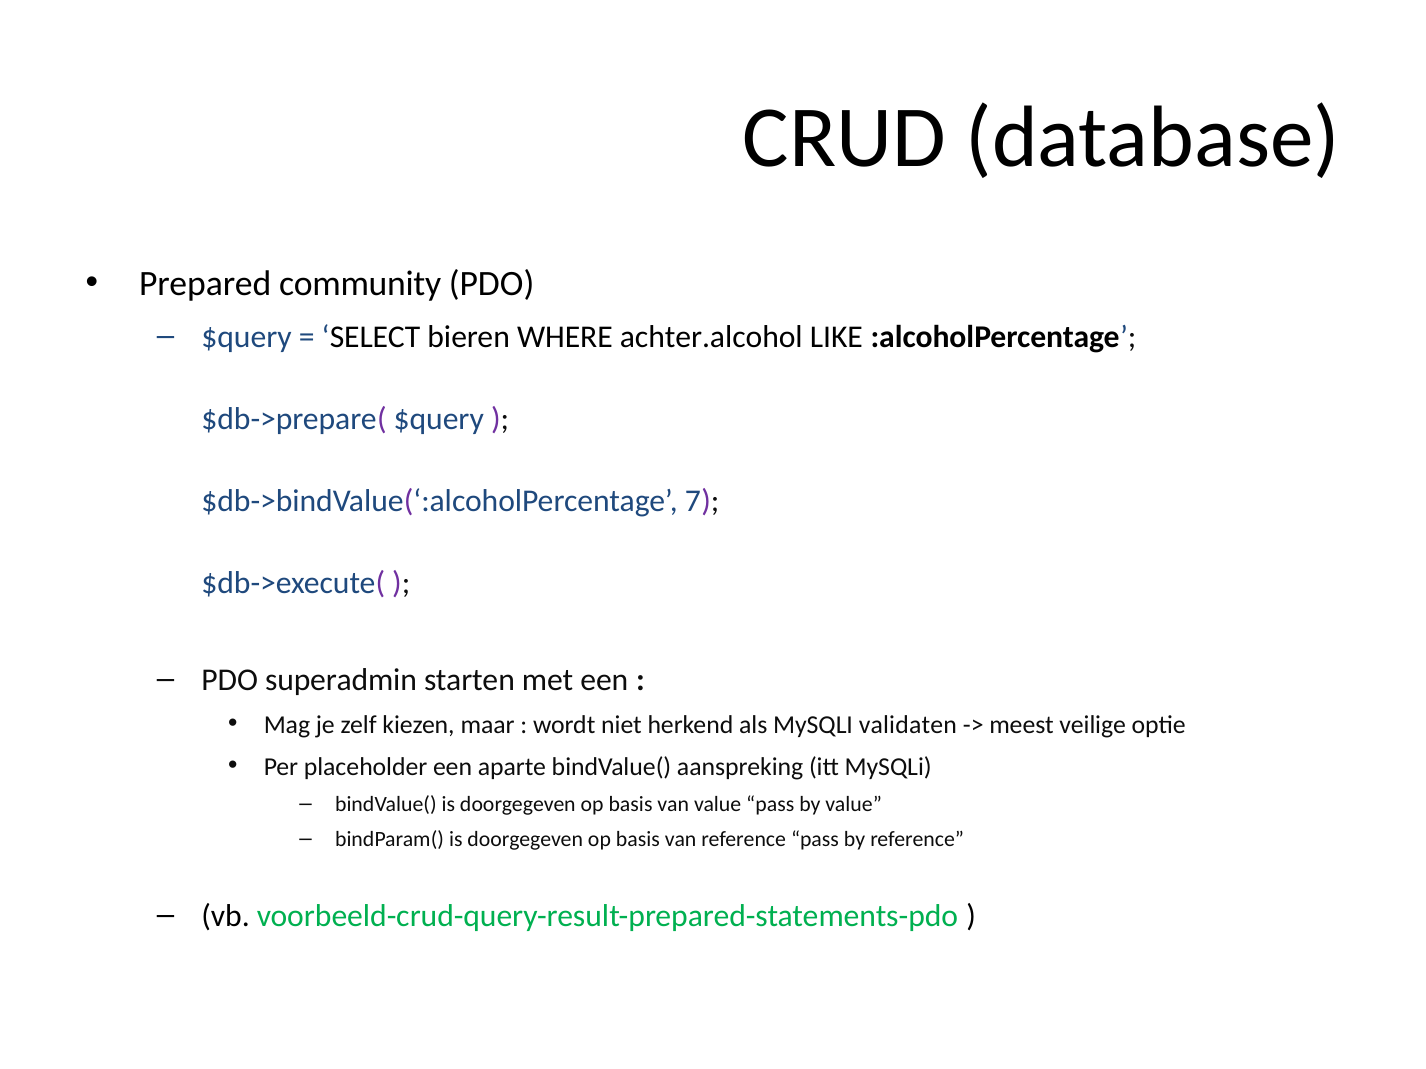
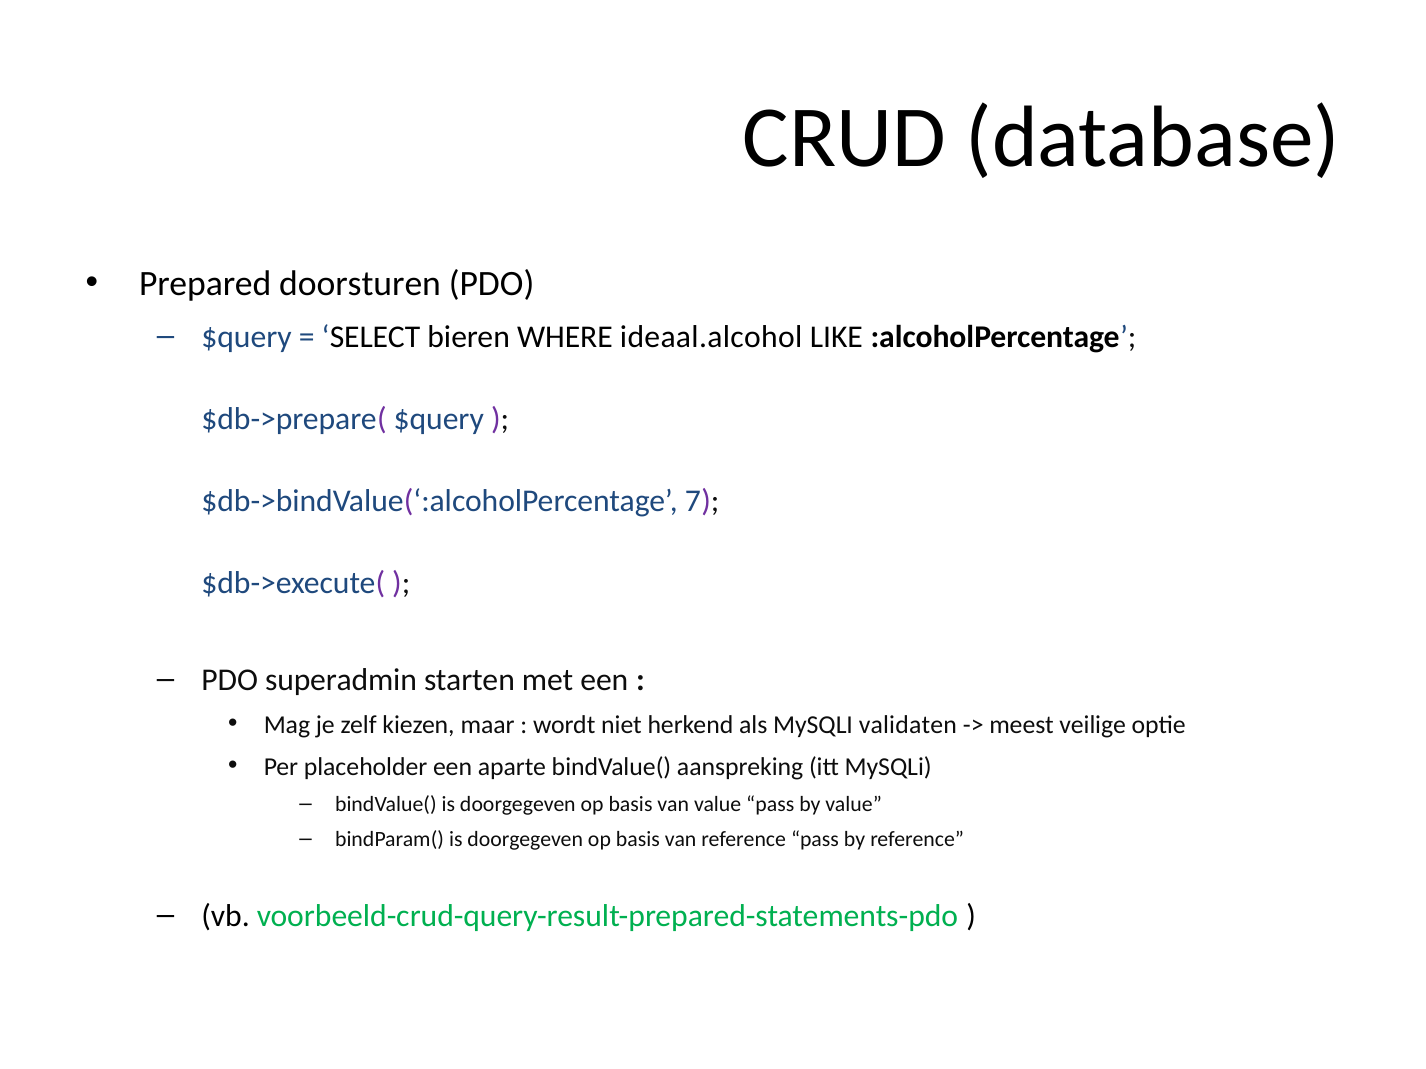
community: community -> doorsturen (360, 284)
achter.alcohol: achter.alcohol -> ideaal.alcohol (711, 337)
